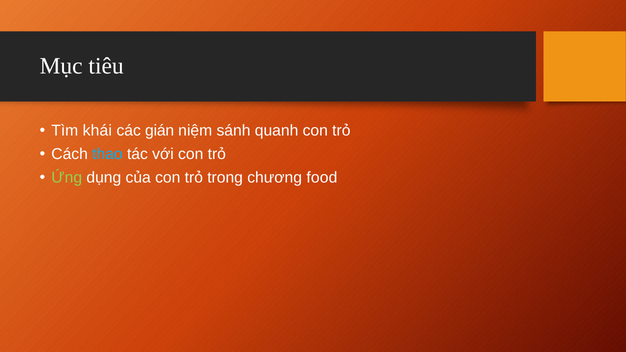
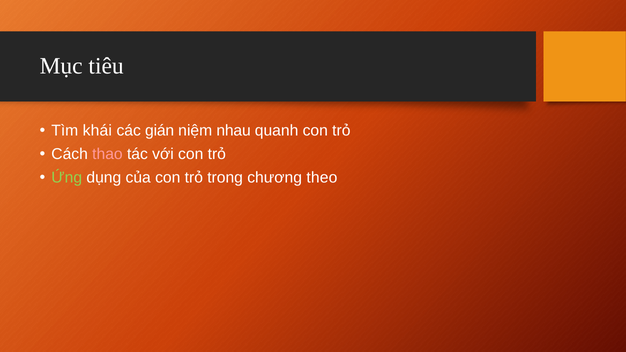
sánh: sánh -> nhau (234, 131)
thao colour: light blue -> pink (107, 154)
food: food -> theo (322, 178)
